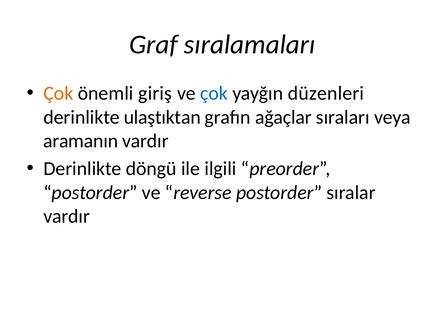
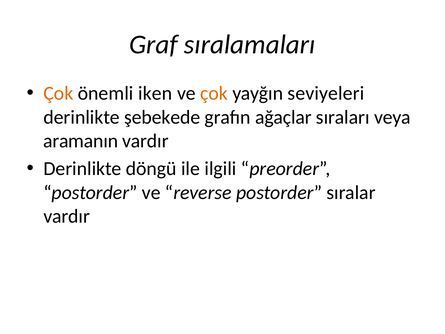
giriş: giriş -> iken (155, 93)
çok colour: blue -> orange (214, 93)
düzenleri: düzenleri -> seviyeleri (326, 93)
ulaştıktan: ulaştıktan -> şebekede (162, 117)
